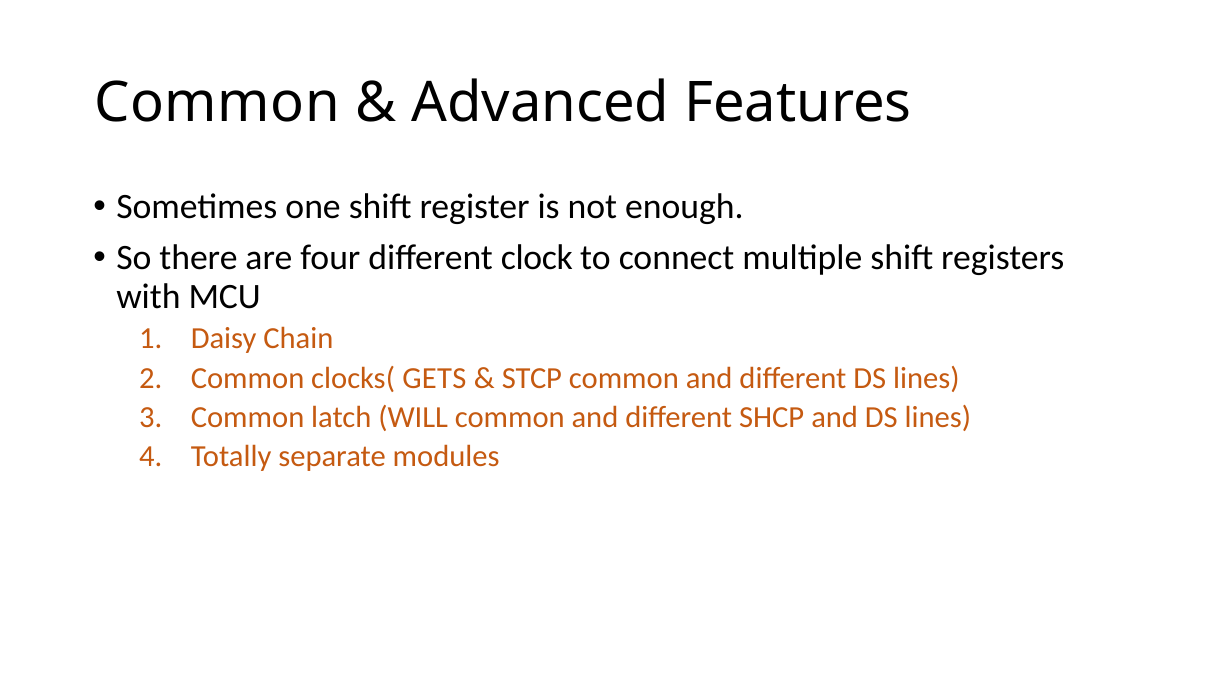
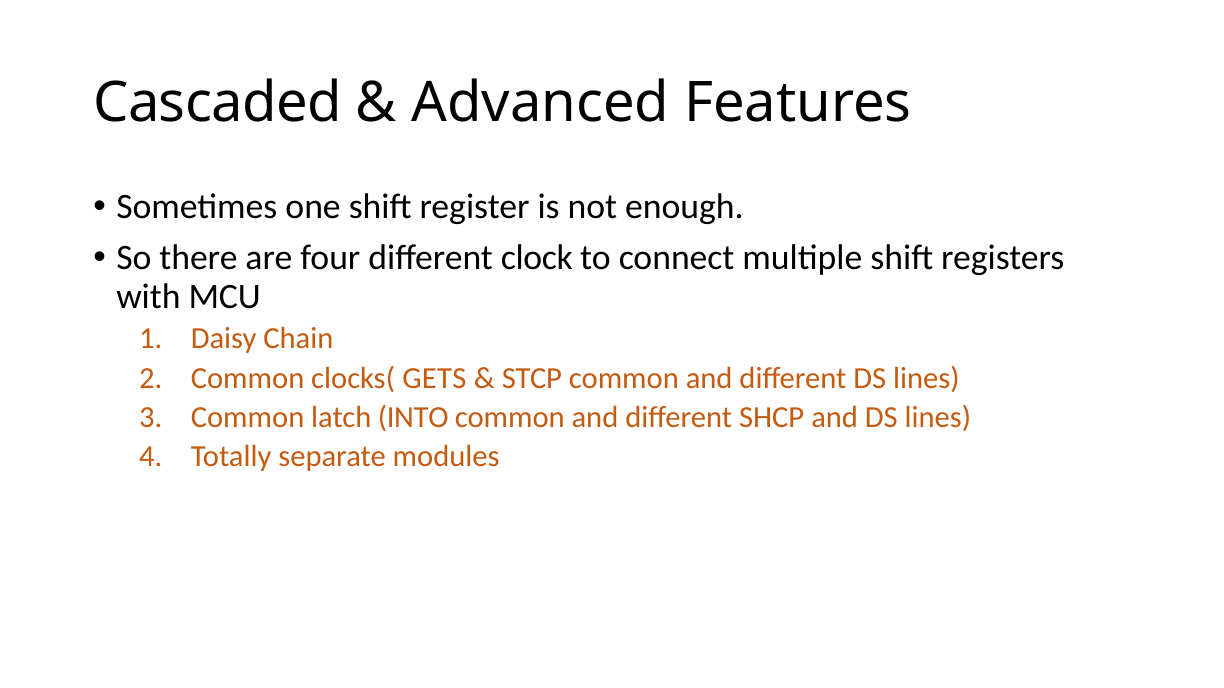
Common: Common -> Cascaded (218, 103)
WILL: WILL -> INTO (413, 418)
